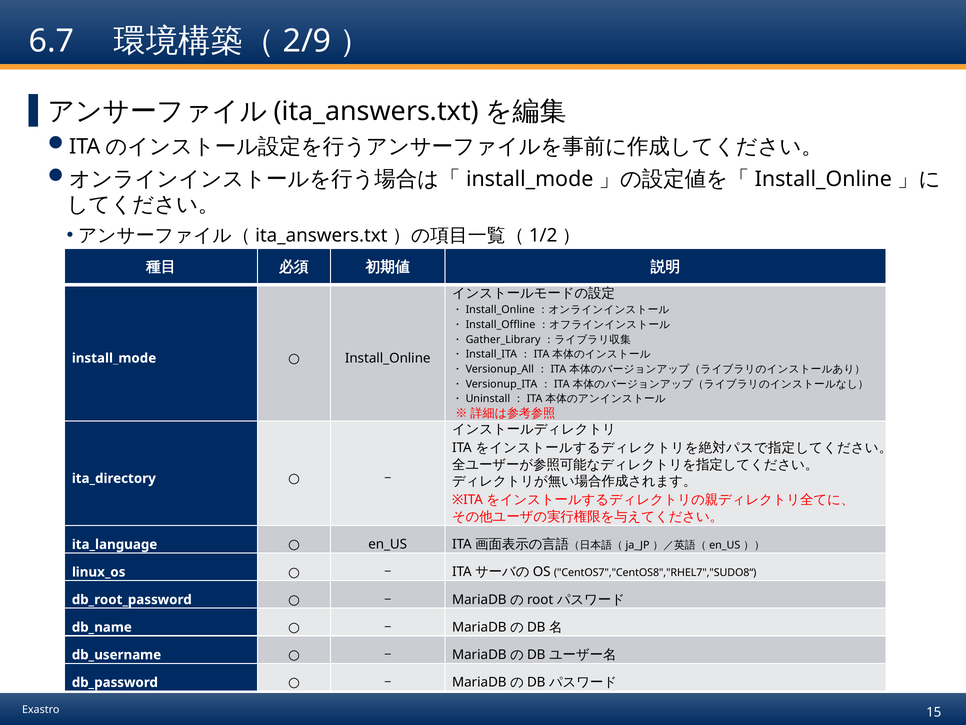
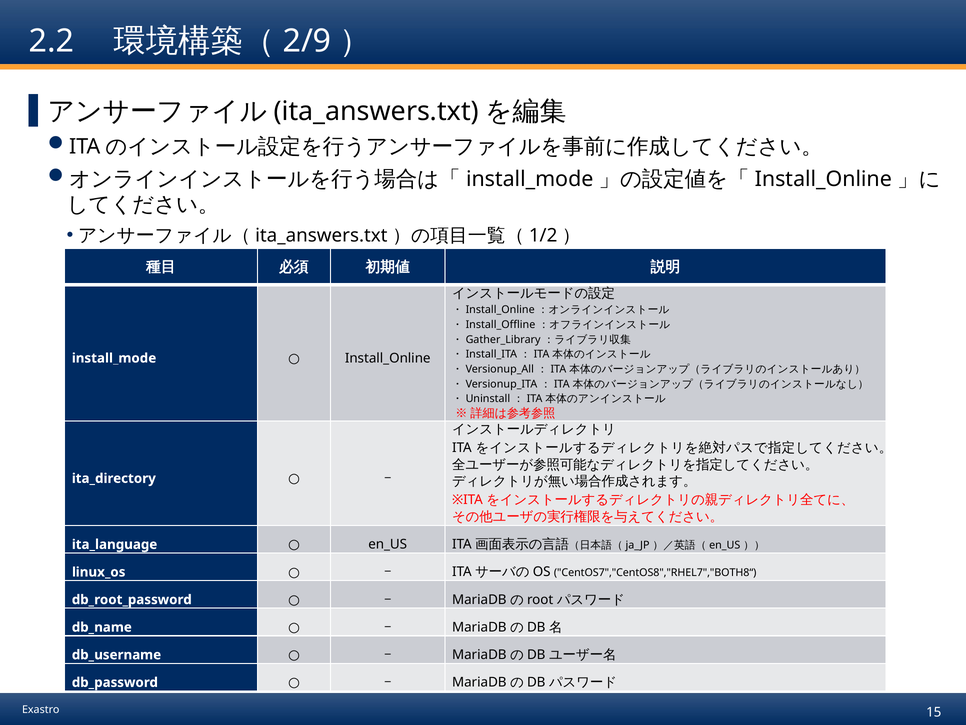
6.7: 6.7 -> 2.2 (51, 41)
CentOS7","CentOS8","RHEL7","SUDO8“: CentOS7","CentOS8","RHEL7","SUDO8“ -> CentOS7","CentOS8","RHEL7","BOTH8“ (655, 573)
